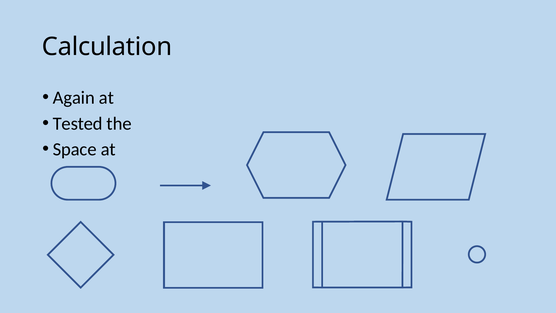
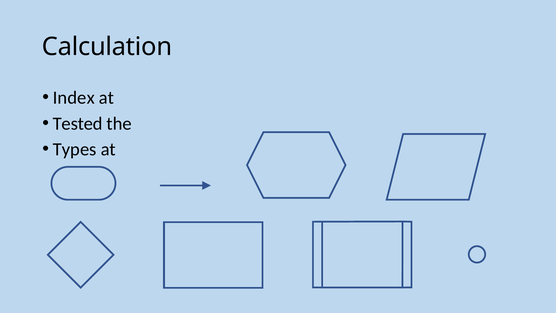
Again: Again -> Index (74, 98)
Space: Space -> Types (75, 149)
